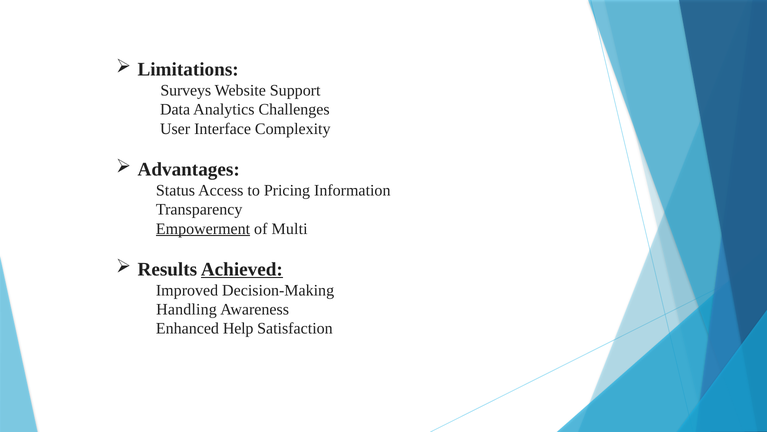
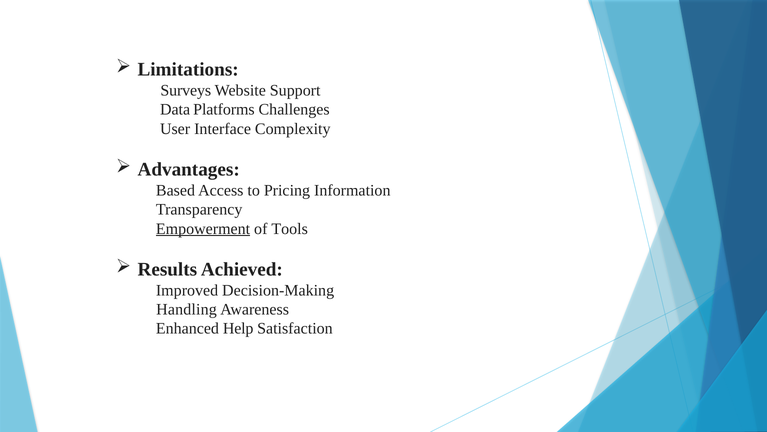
Analytics: Analytics -> Platforms (224, 110)
Status: Status -> Based (176, 190)
Multi: Multi -> Tools (290, 228)
Achieved underline: present -> none (242, 269)
